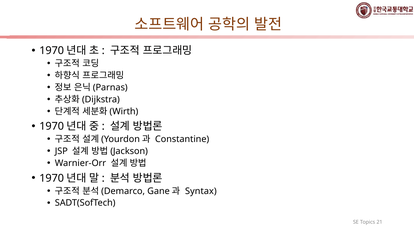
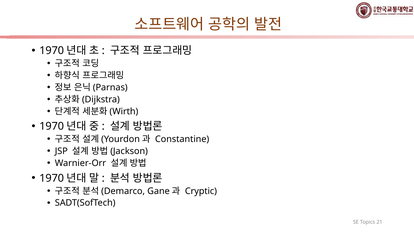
Syntax: Syntax -> Cryptic (201, 191)
